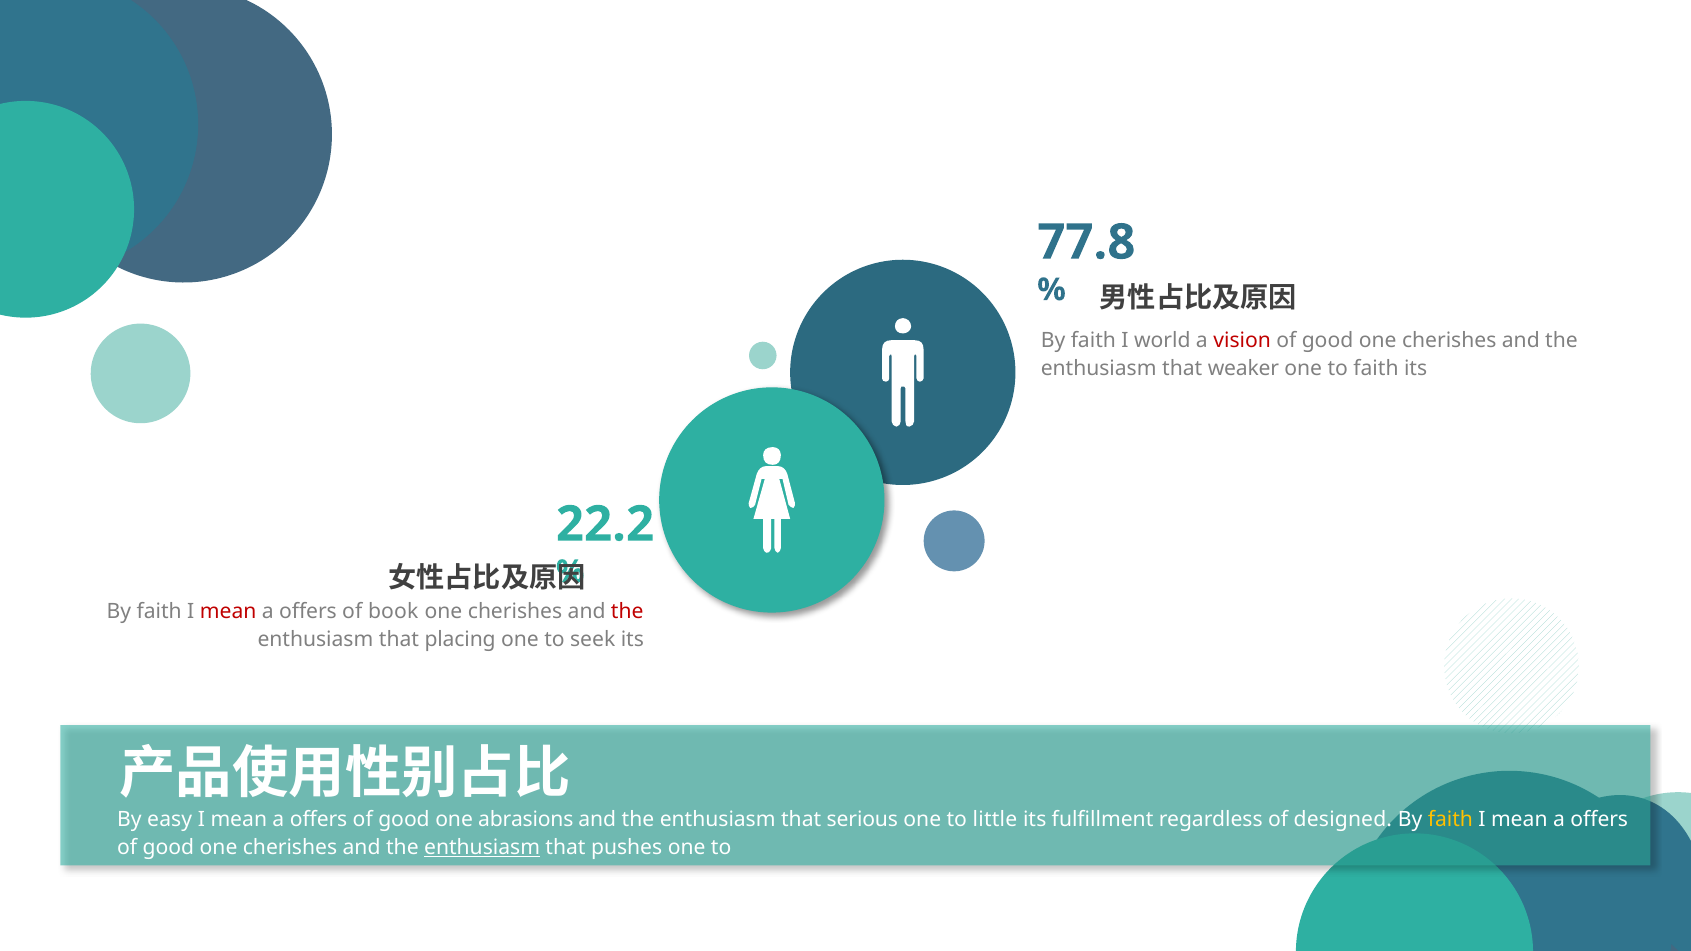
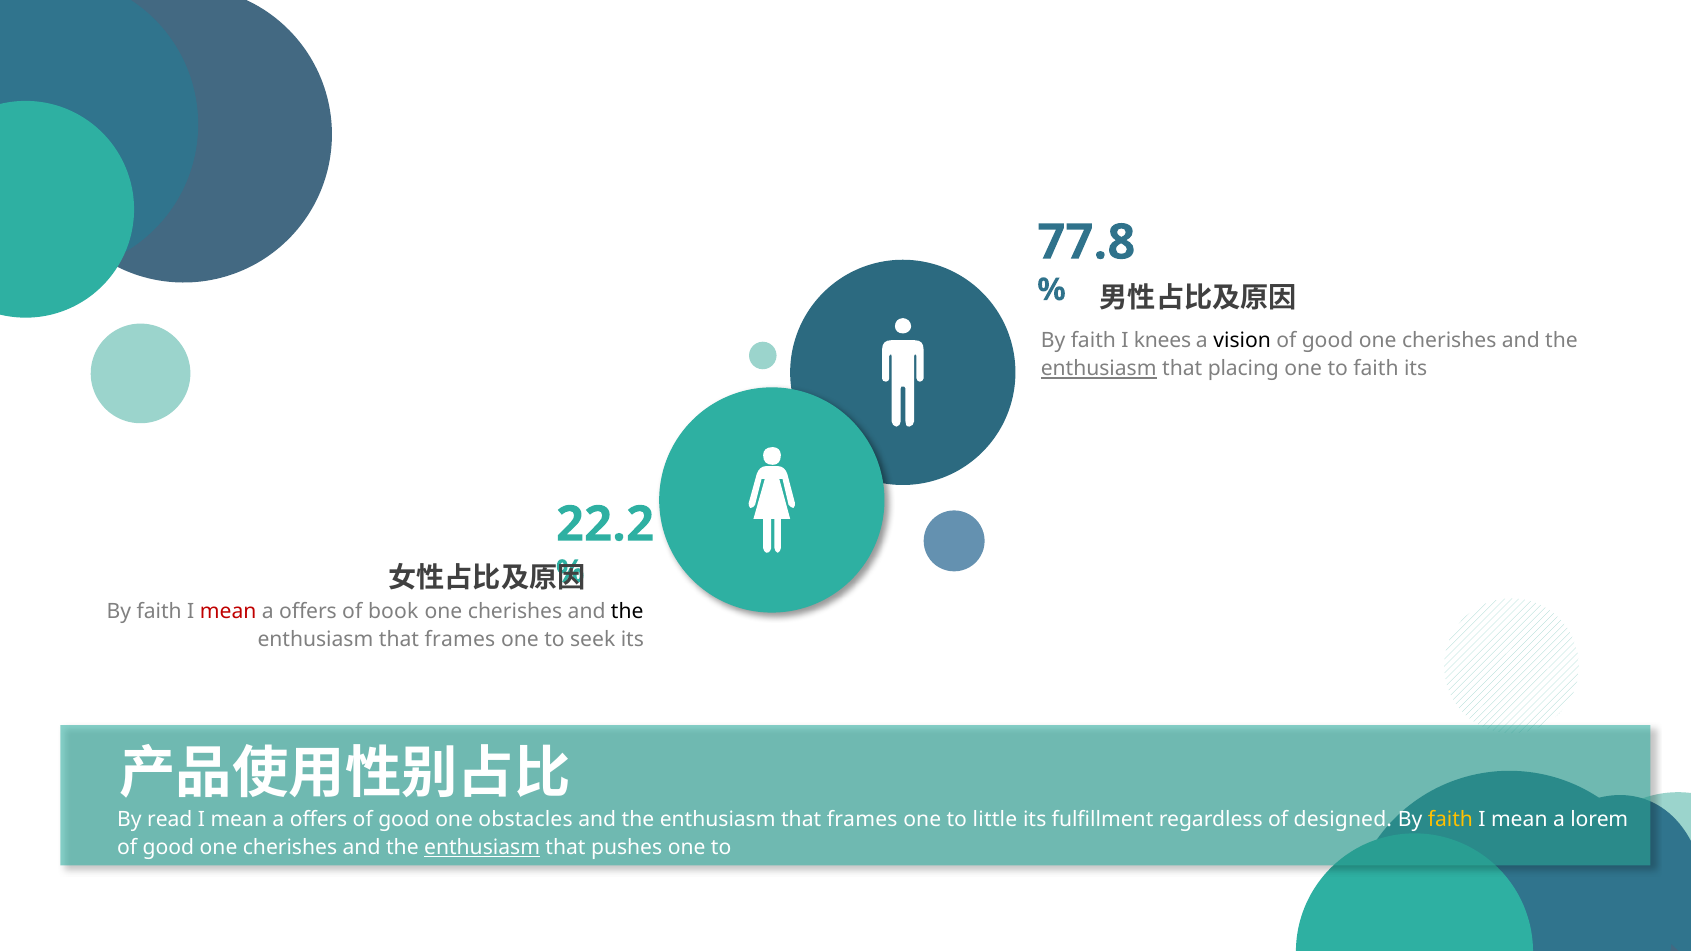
world: world -> knees (1162, 341)
vision colour: red -> black (1242, 341)
enthusiasm underline: none -> present (1099, 369)
weaker: weaker -> placing (1243, 369)
the colour: red -> black (627, 611)
placing: placing -> frames (460, 640)
easy: easy -> read (170, 819)
abrasions: abrasions -> obstacles (526, 819)
serious: serious -> frames (862, 819)
offers: offers -> lorem (1599, 819)
